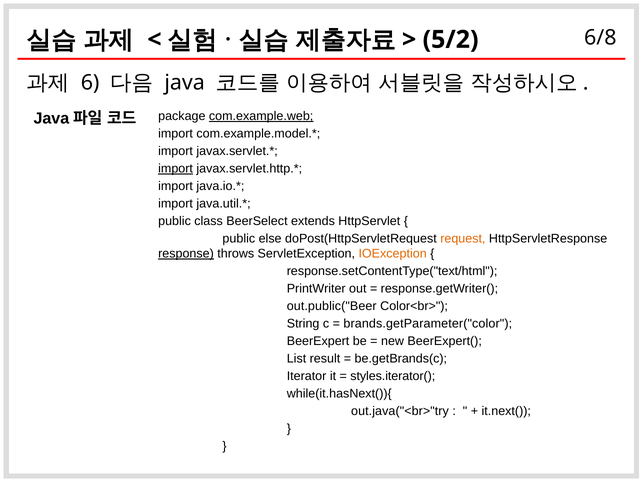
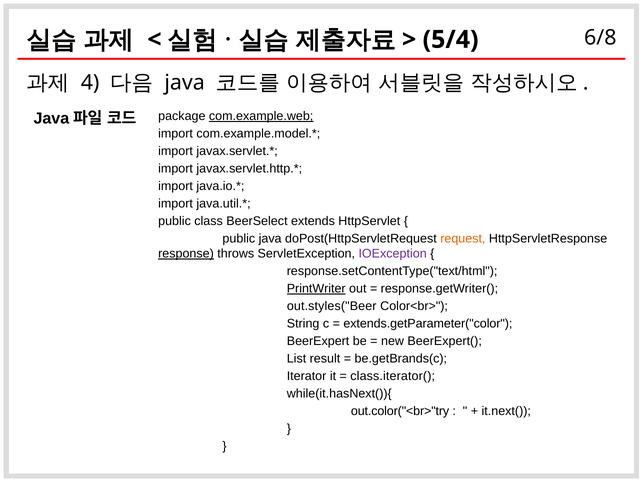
5/2: 5/2 -> 5/4 (451, 40)
6: 6 -> 4 (90, 83)
import underline: present -> none (176, 169)
public else: else -> java (270, 239)
IOException colour: orange -> purple (393, 254)
PrintWriter underline: none -> present (316, 289)
out.public("Beer: out.public("Beer -> out.styles("Beer (332, 306)
brands.getParameter("color: brands.getParameter("color -> extends.getParameter("color (428, 324)
styles.iterator(: styles.iterator( -> class.iterator( (393, 376)
out.java("<br>"try: out.java("<br>"try -> out.color("<br>"try (400, 411)
